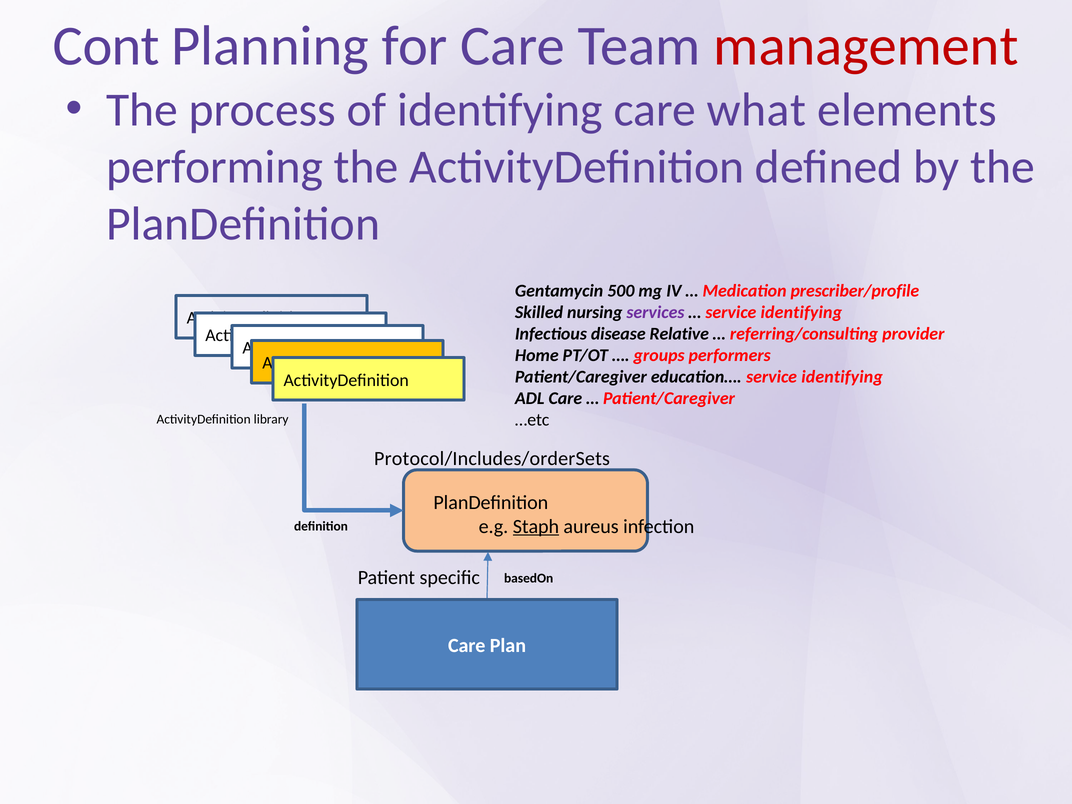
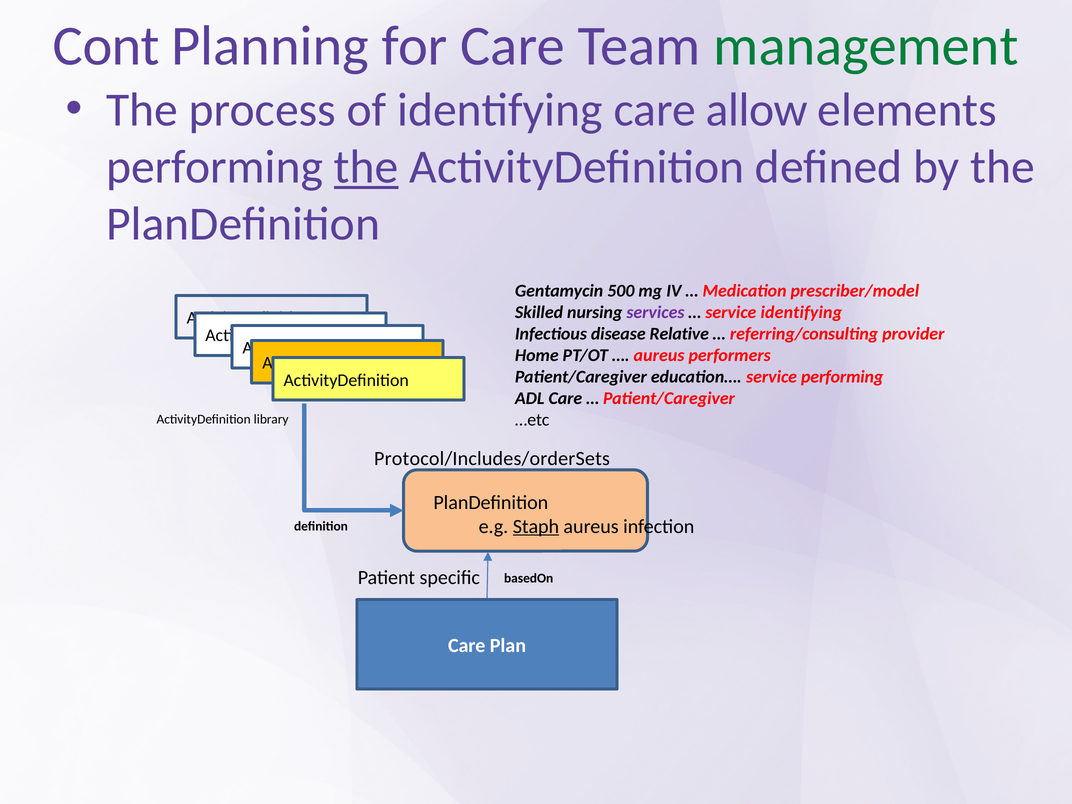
management colour: red -> green (866, 46)
what: what -> allow (757, 110)
the underline: none -> present (366, 167)
prescriber/profile: prescriber/profile -> prescriber/model (855, 291)
groups: groups -> aureus (659, 355)
education… service identifying: identifying -> performing (842, 377)
